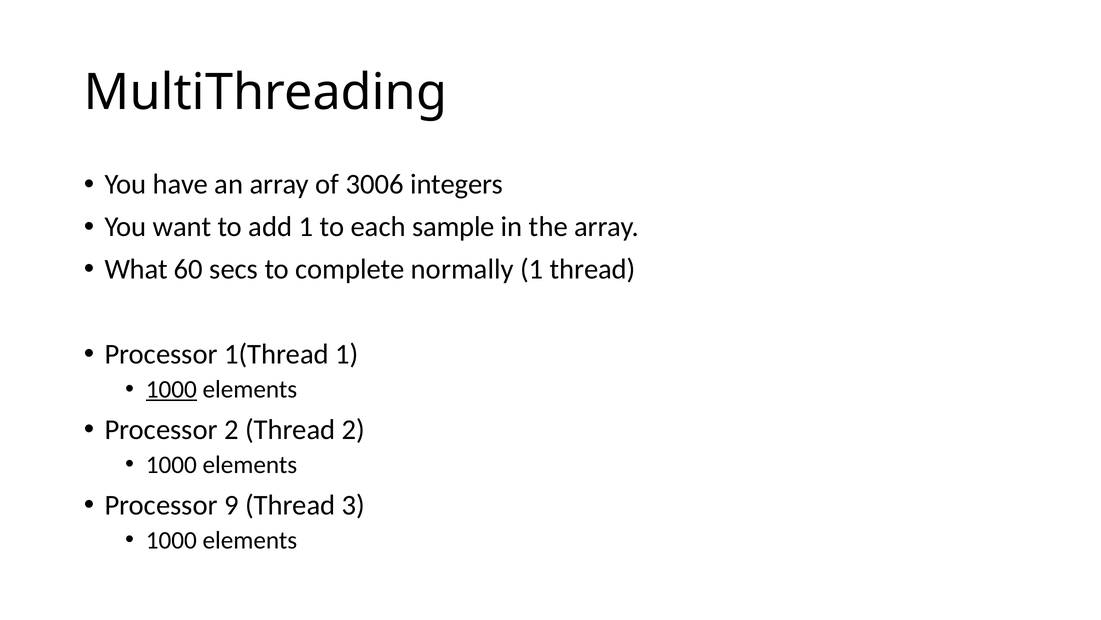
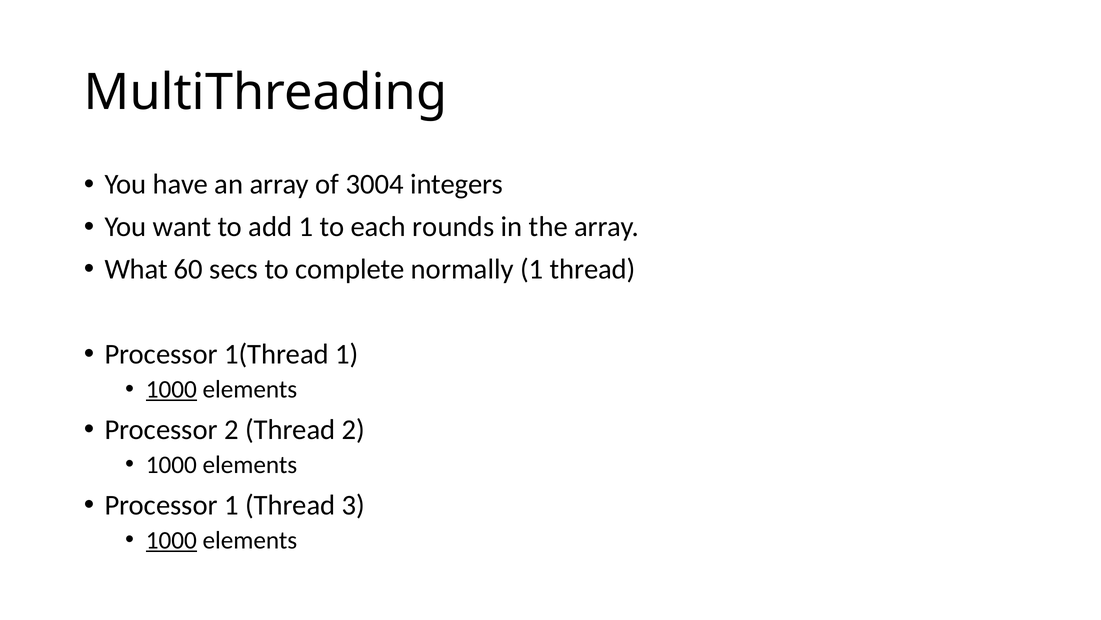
3006: 3006 -> 3004 (375, 184)
sample: sample -> rounds (453, 227)
Processor 9: 9 -> 1 (231, 505)
1000 underline: none -> present (171, 540)
